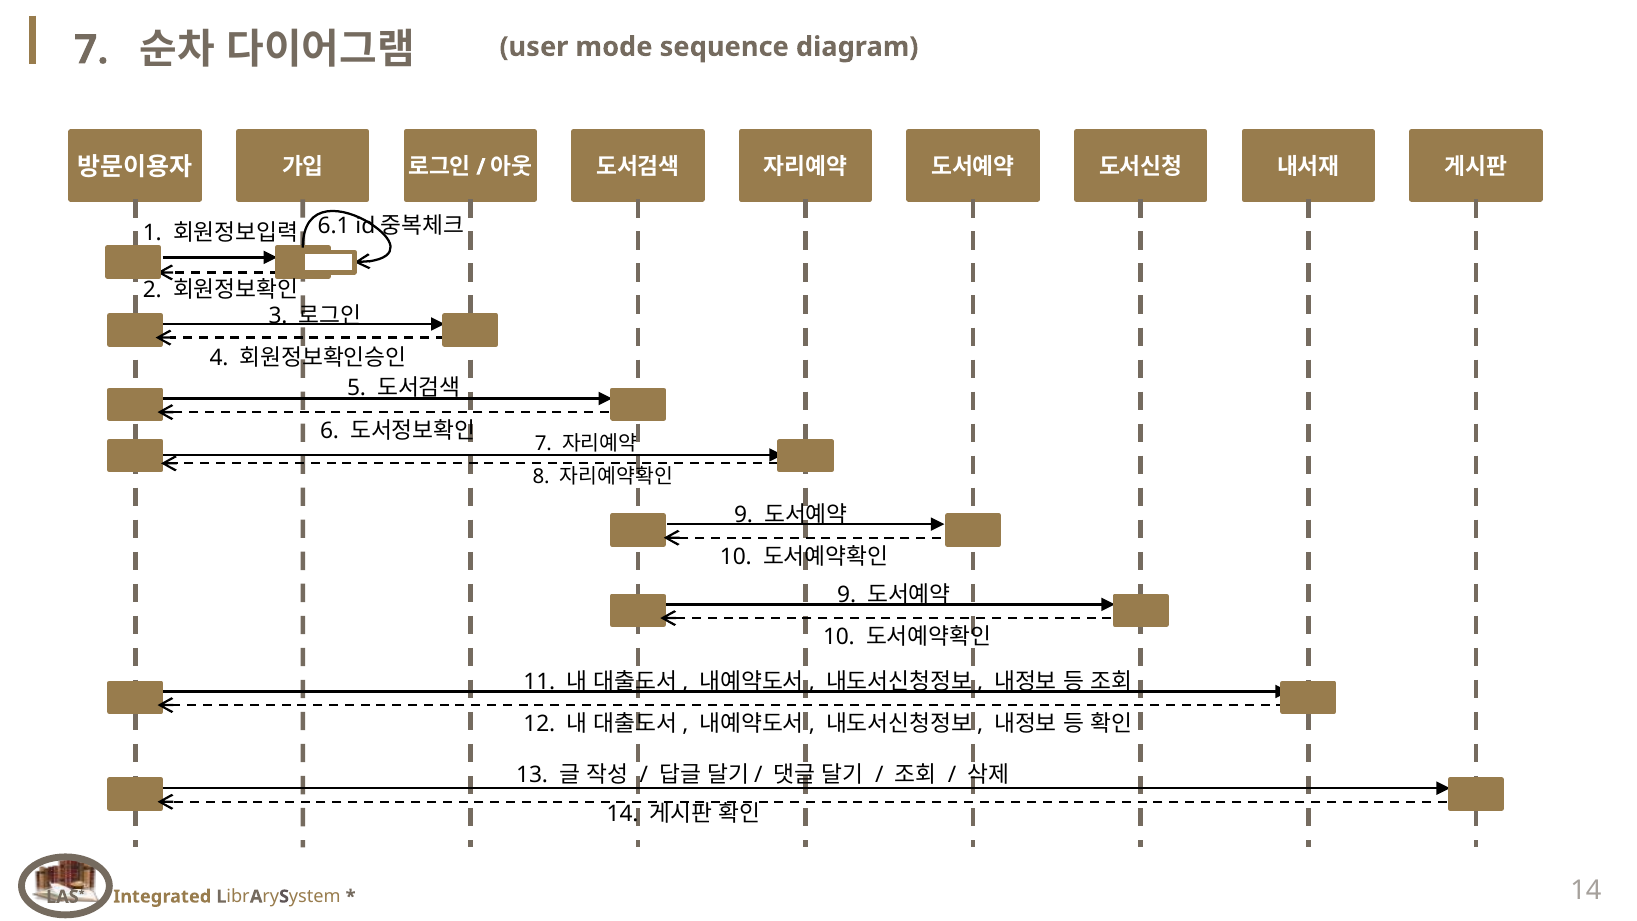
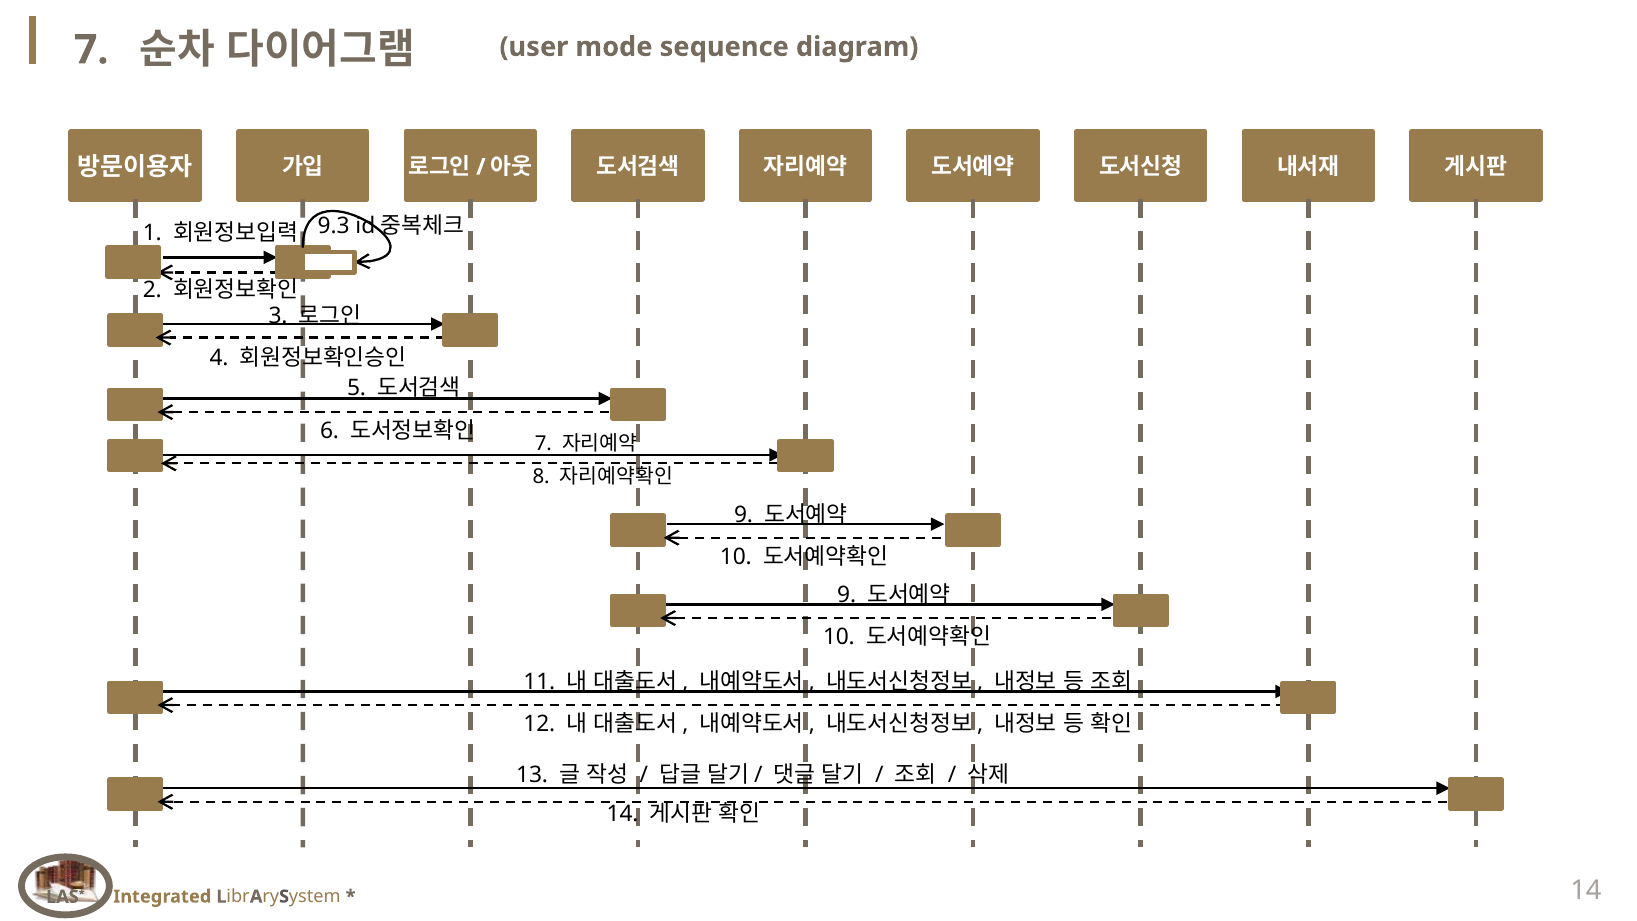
6.1: 6.1 -> 9.3 (334, 226)
